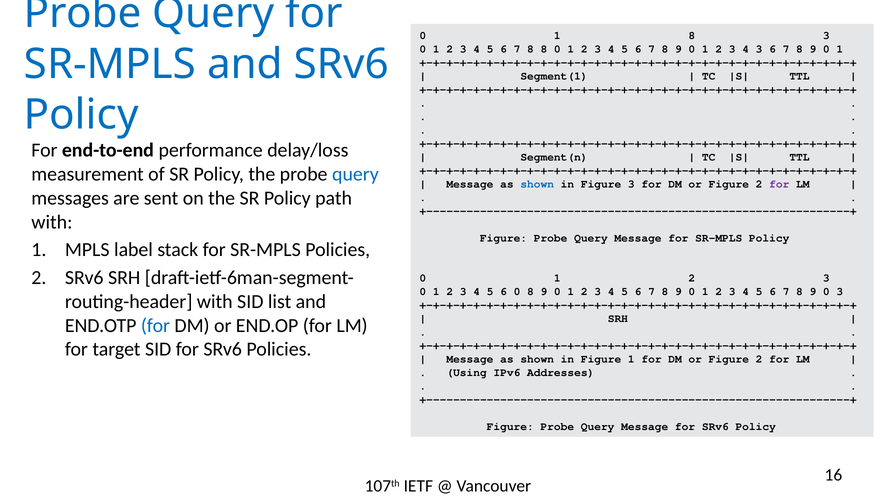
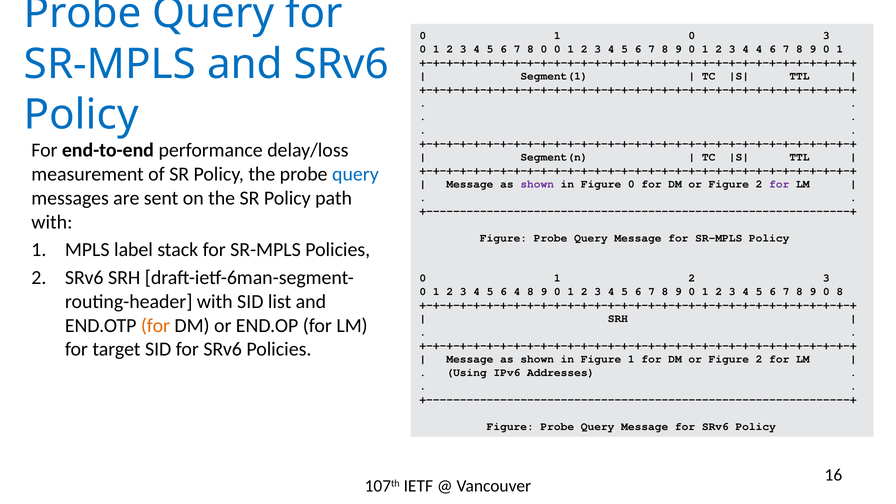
1 8: 8 -> 0 (692, 36)
8 8: 8 -> 0 (544, 49)
4 3: 3 -> 4 (759, 49)
shown colour: blue -> purple (537, 184)
Figure 3: 3 -> 0 (631, 184)
6 0: 0 -> 4 (517, 292)
0 3: 3 -> 8 (840, 292)
for colour: blue -> orange (155, 325)
